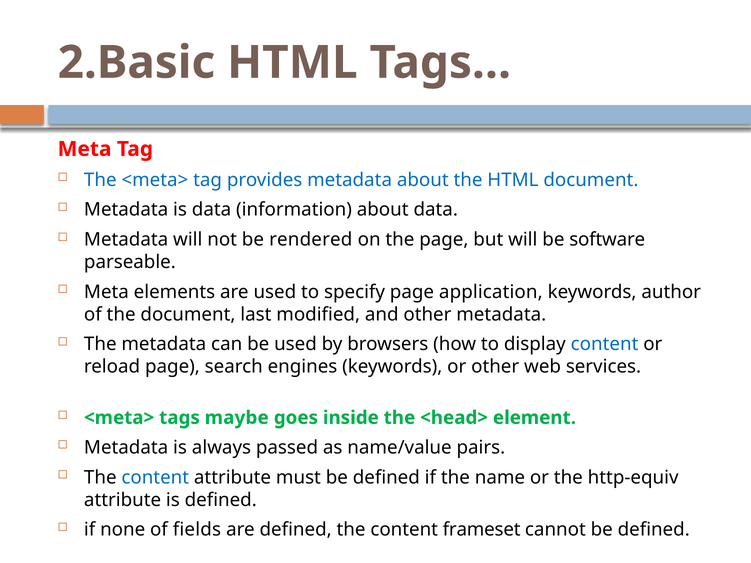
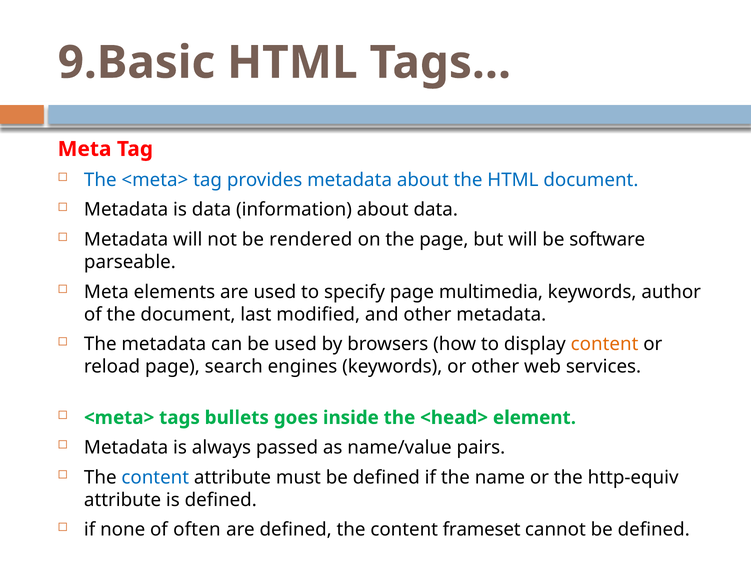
2.Basic: 2.Basic -> 9.Basic (136, 63)
application: application -> multimedia (491, 292)
content colour: blue -> orange (605, 344)
maybe: maybe -> bullets (237, 418)
fields: fields -> often (197, 530)
